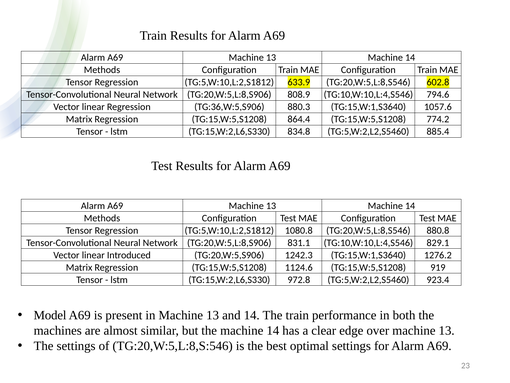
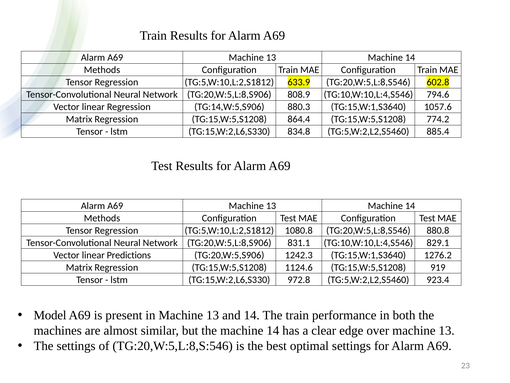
TG:36,W:5,S906: TG:36,W:5,S906 -> TG:14,W:5,S906 (229, 107)
Introduced: Introduced -> Predictions (129, 255)
